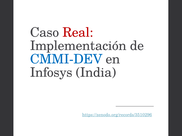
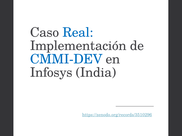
Real colour: red -> blue (78, 33)
